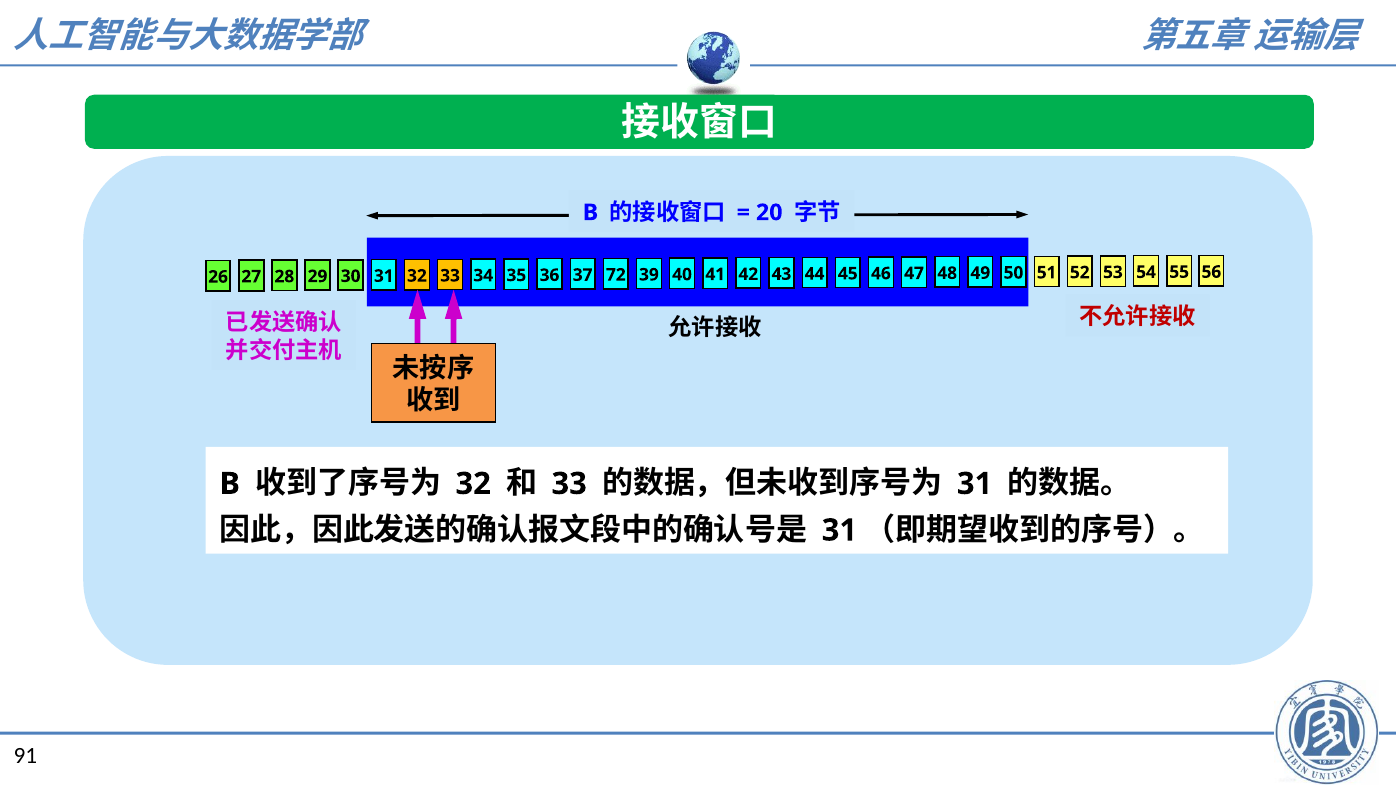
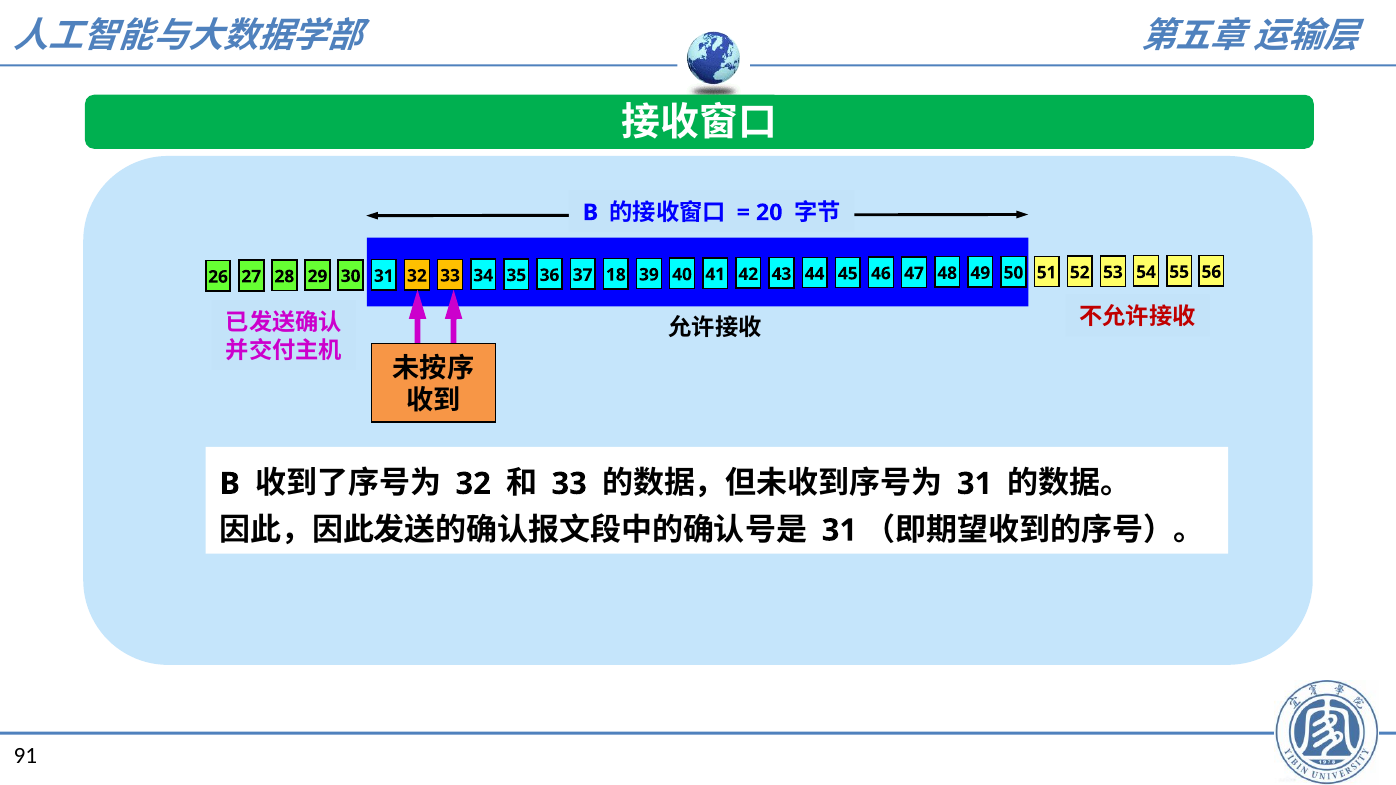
72: 72 -> 18 (616, 275)
